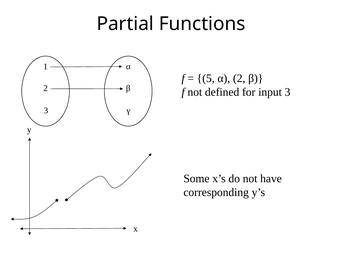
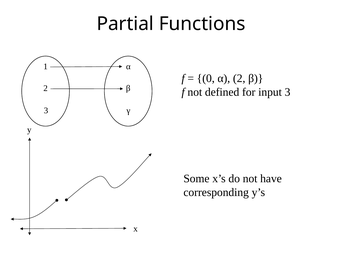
5: 5 -> 0 (206, 78)
